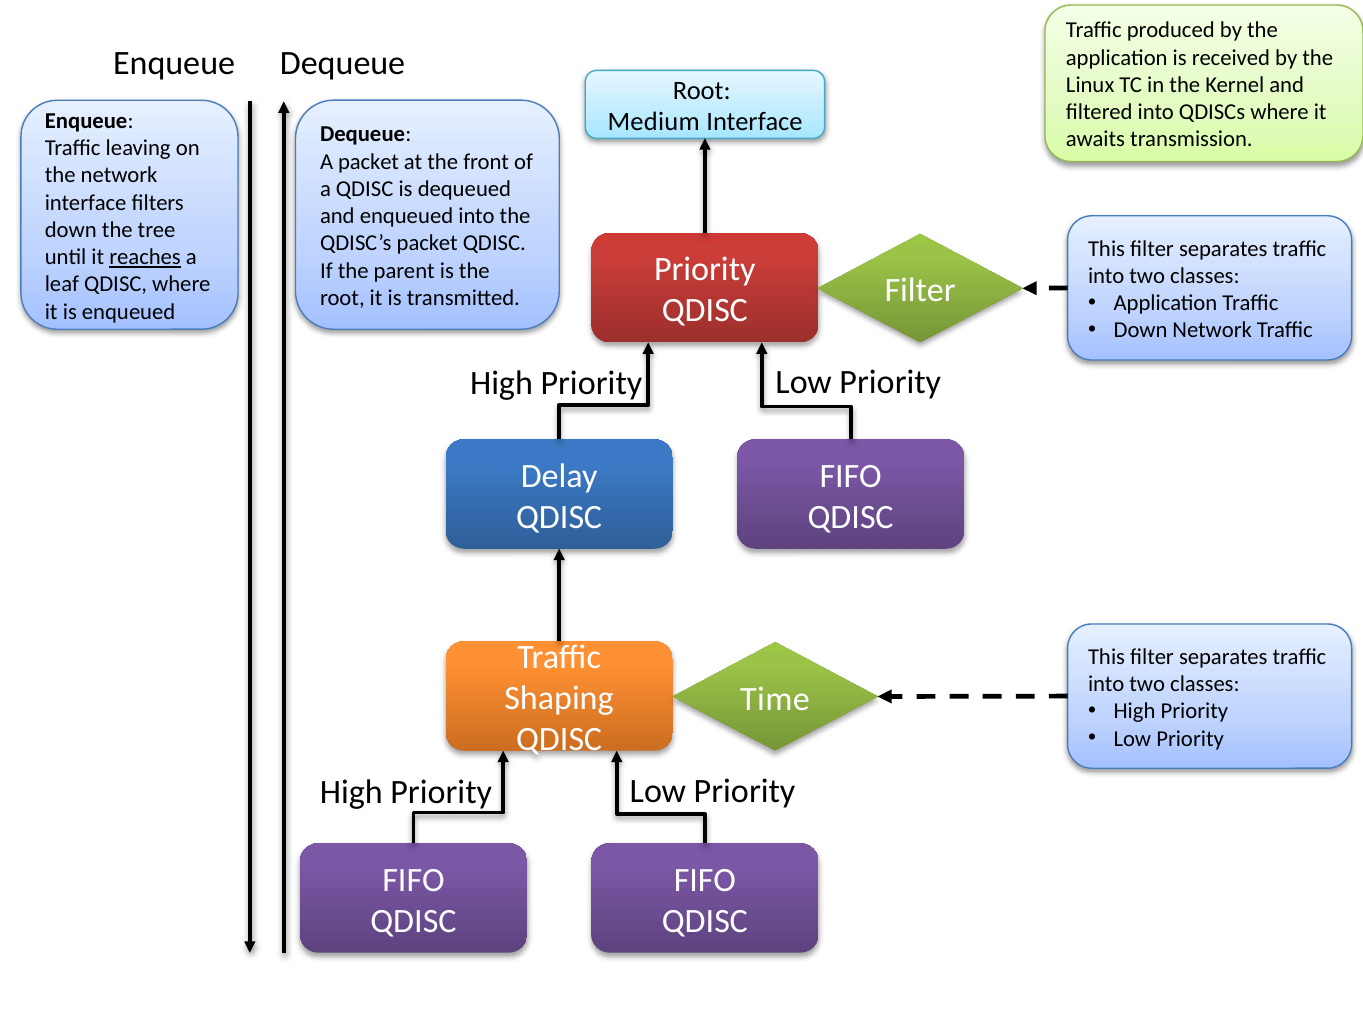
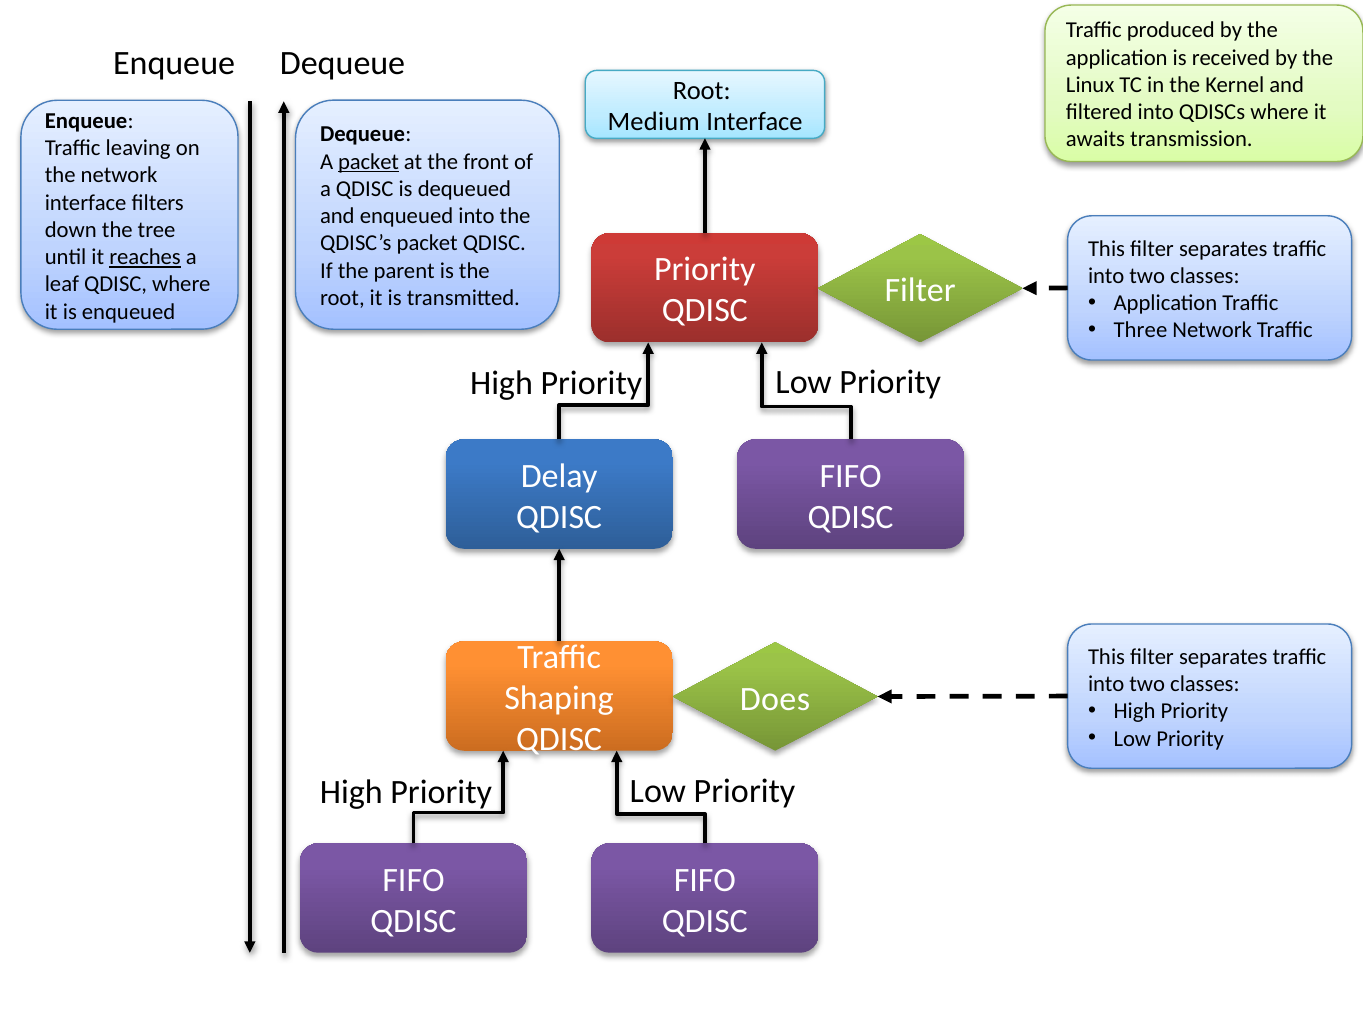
packet underline: none -> present (369, 162)
Down: Down -> Three (1140, 330)
Time: Time -> Does (775, 699)
